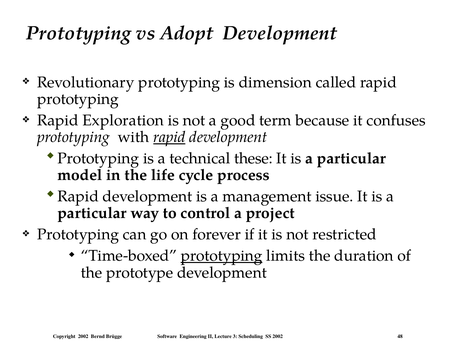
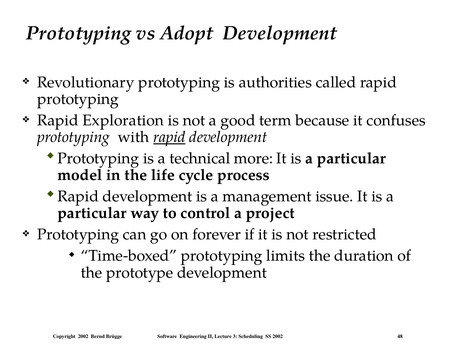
dimension: dimension -> authorities (275, 82)
these: these -> more (253, 158)
prototyping underline: present -> none (222, 256)
